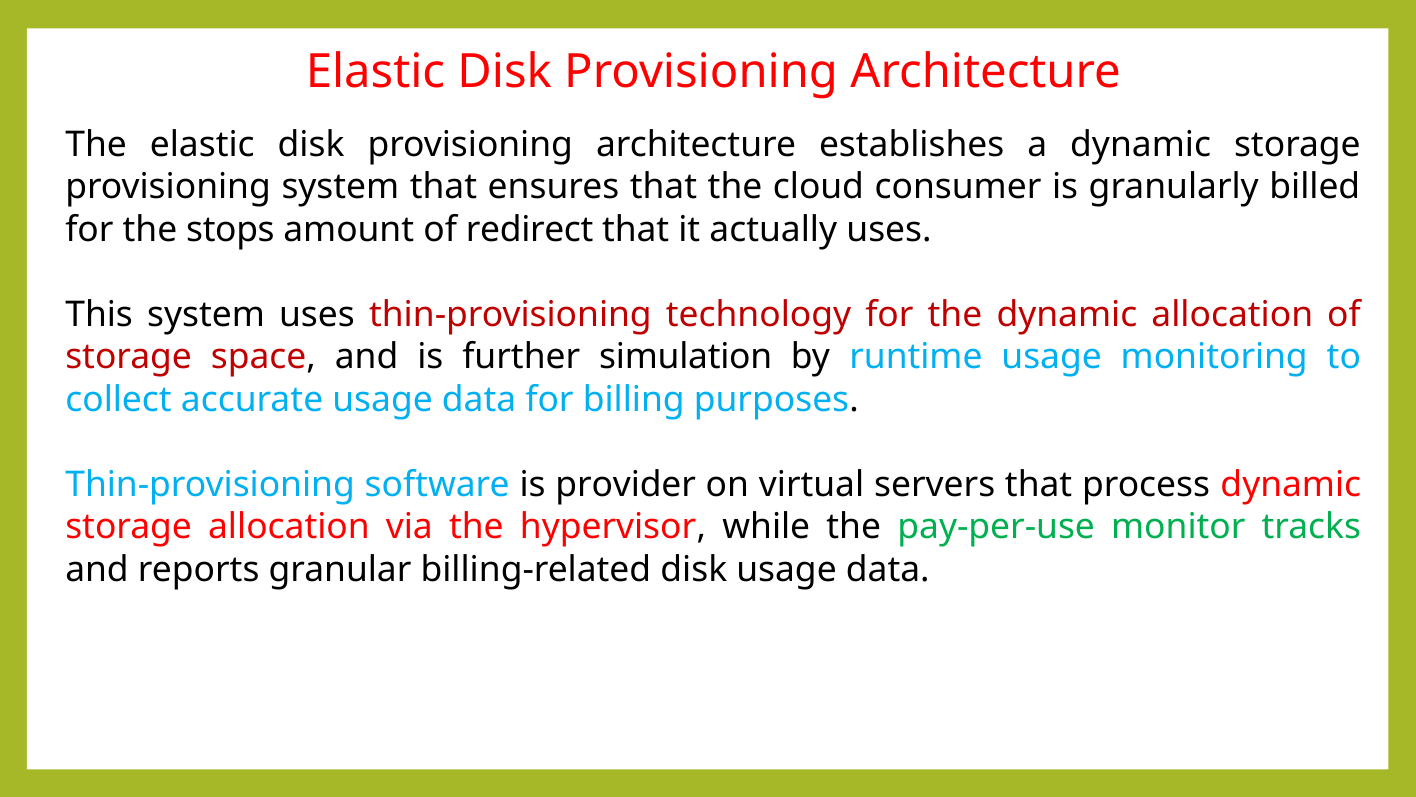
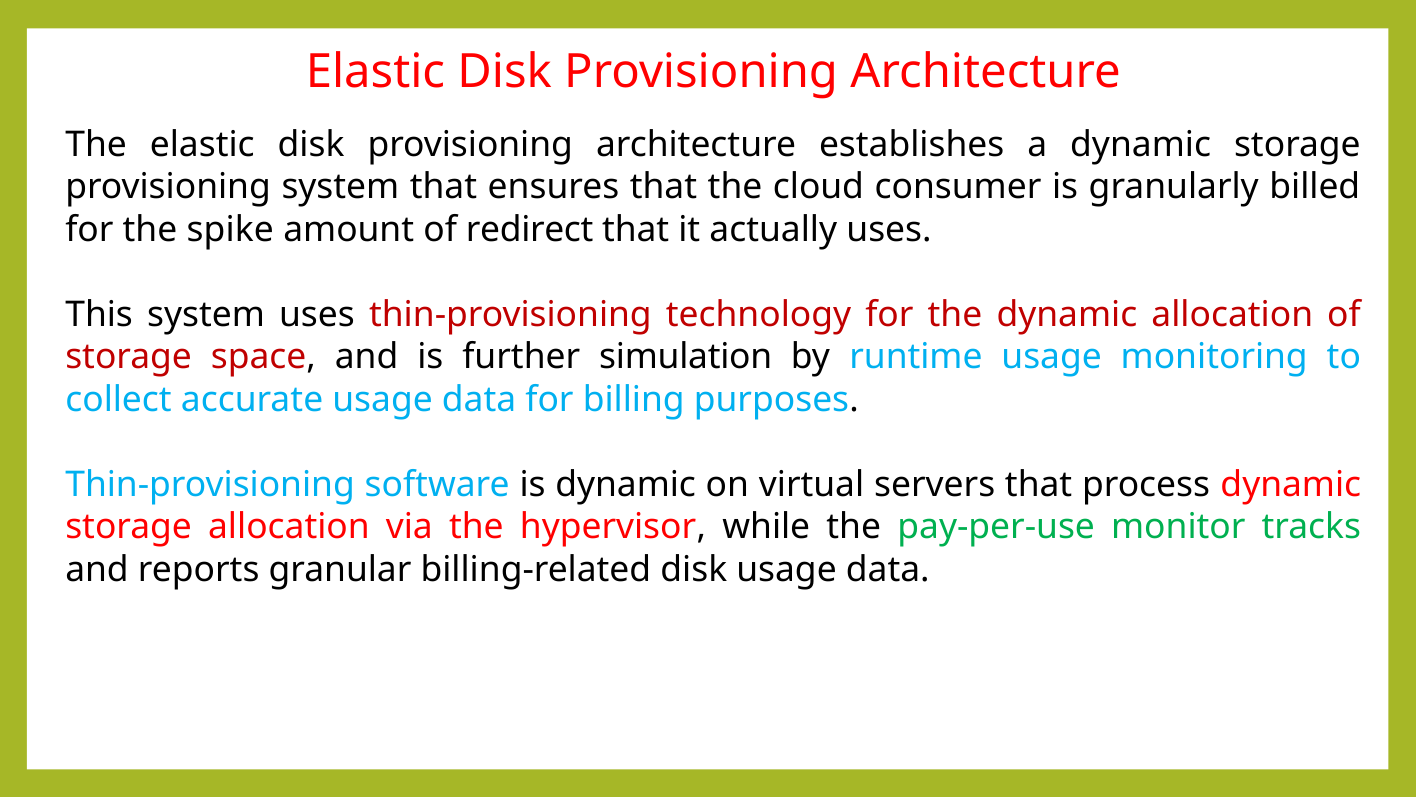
stops: stops -> spike (230, 229)
is provider: provider -> dynamic (626, 484)
